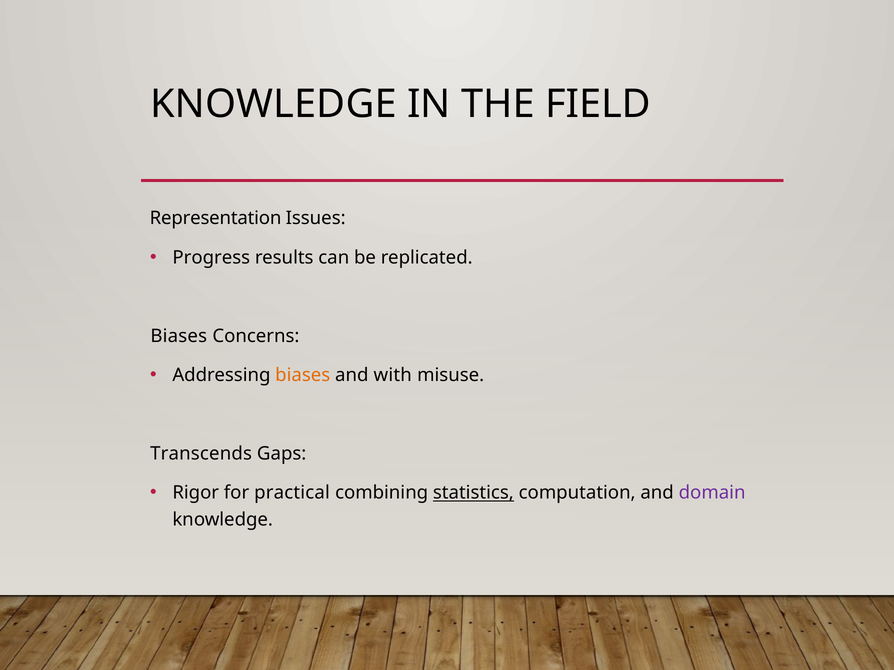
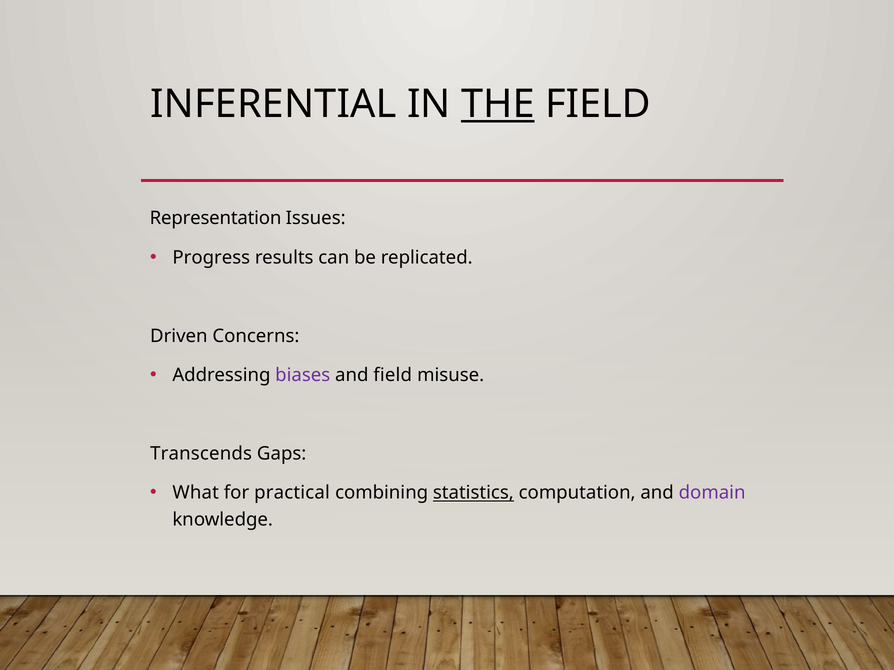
KNOWLEDGE: KNOWLEDGE -> INFERENTIAL (273, 104)
THE underline: none -> present (498, 104)
Biases: Biases -> Driven (179, 336)
biases colour: orange -> purple (303, 375)
and with: with -> field (393, 375)
Rigor: Rigor -> What (196, 493)
